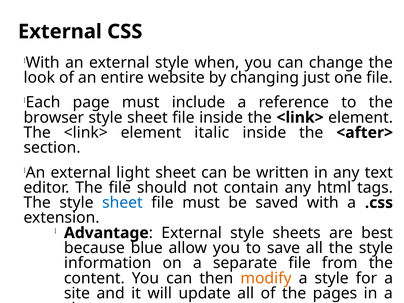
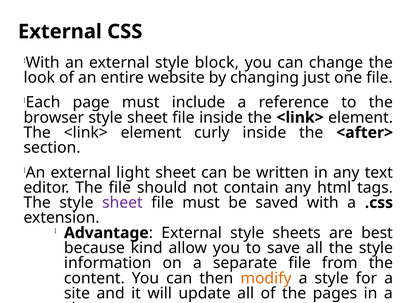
when: when -> block (217, 63)
italic: italic -> curly (212, 133)
sheet colour: blue -> purple (122, 203)
blue: blue -> kind (147, 248)
